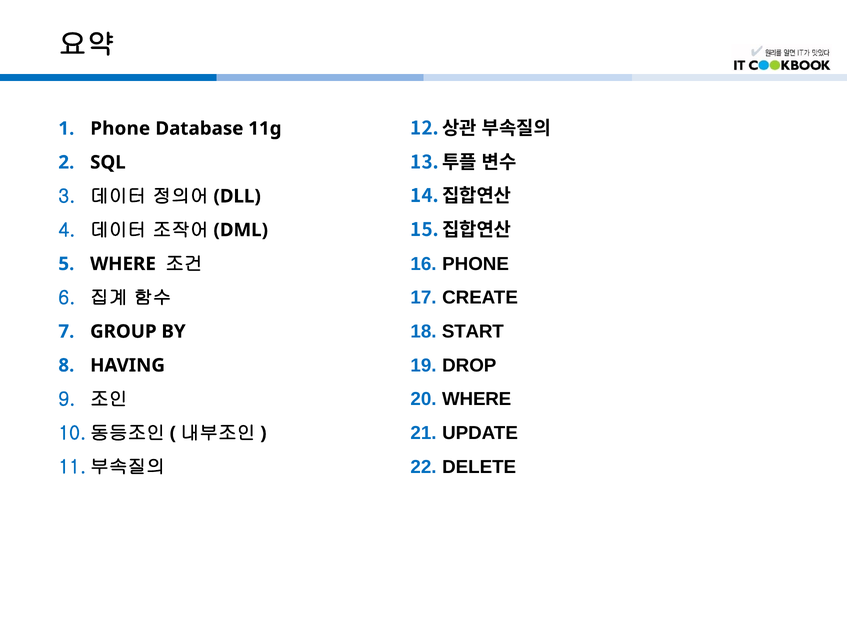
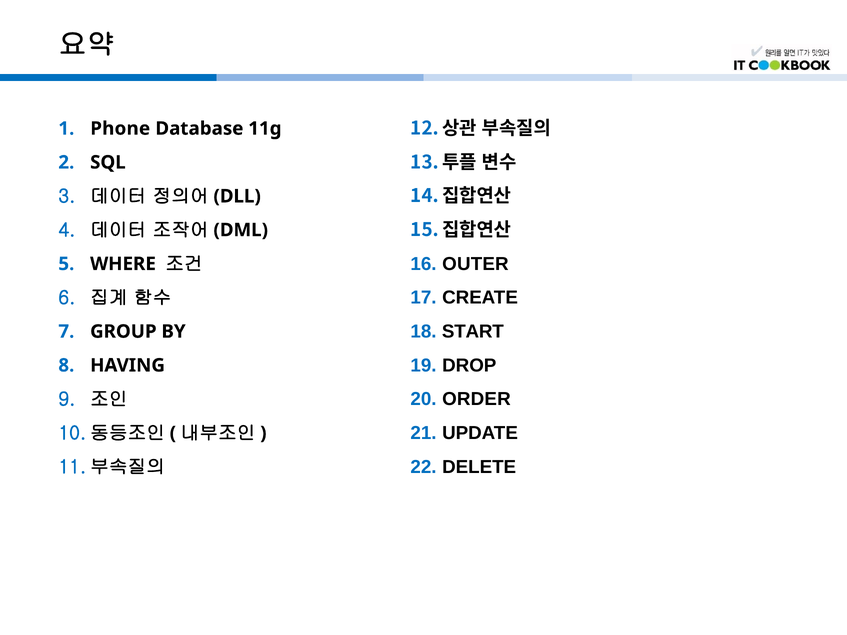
PHONE: PHONE -> OUTER (475, 264)
WHERE: WHERE -> ORDER (476, 399)
